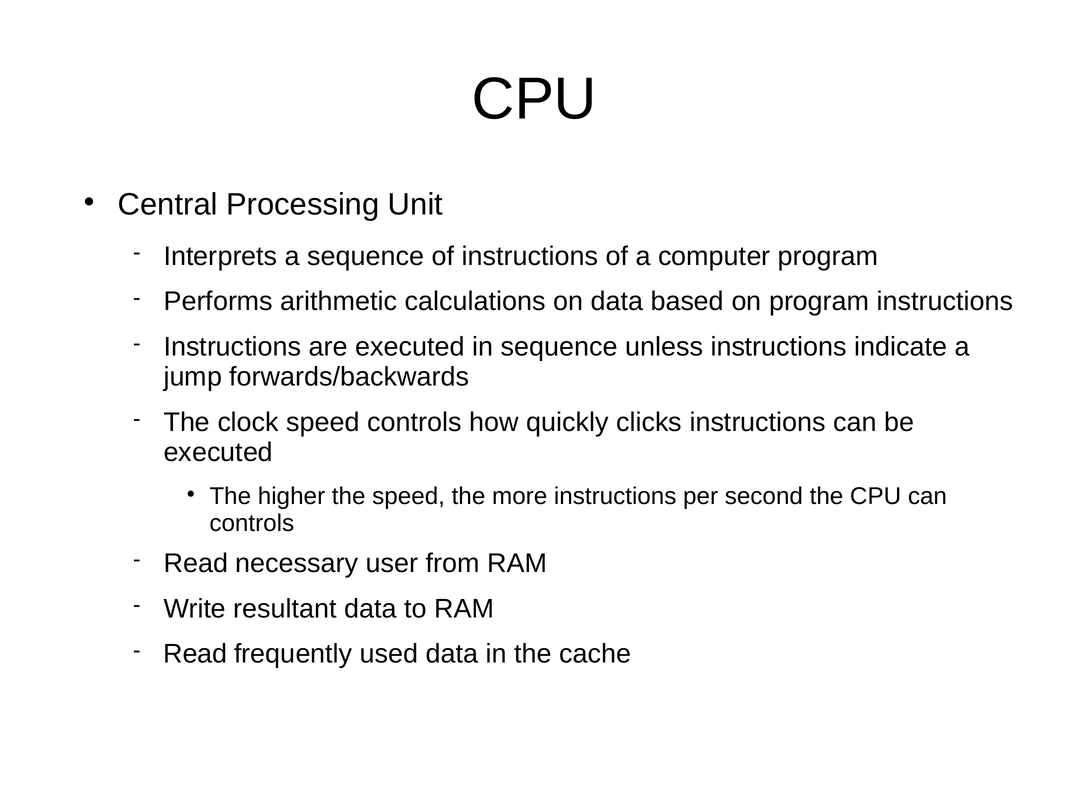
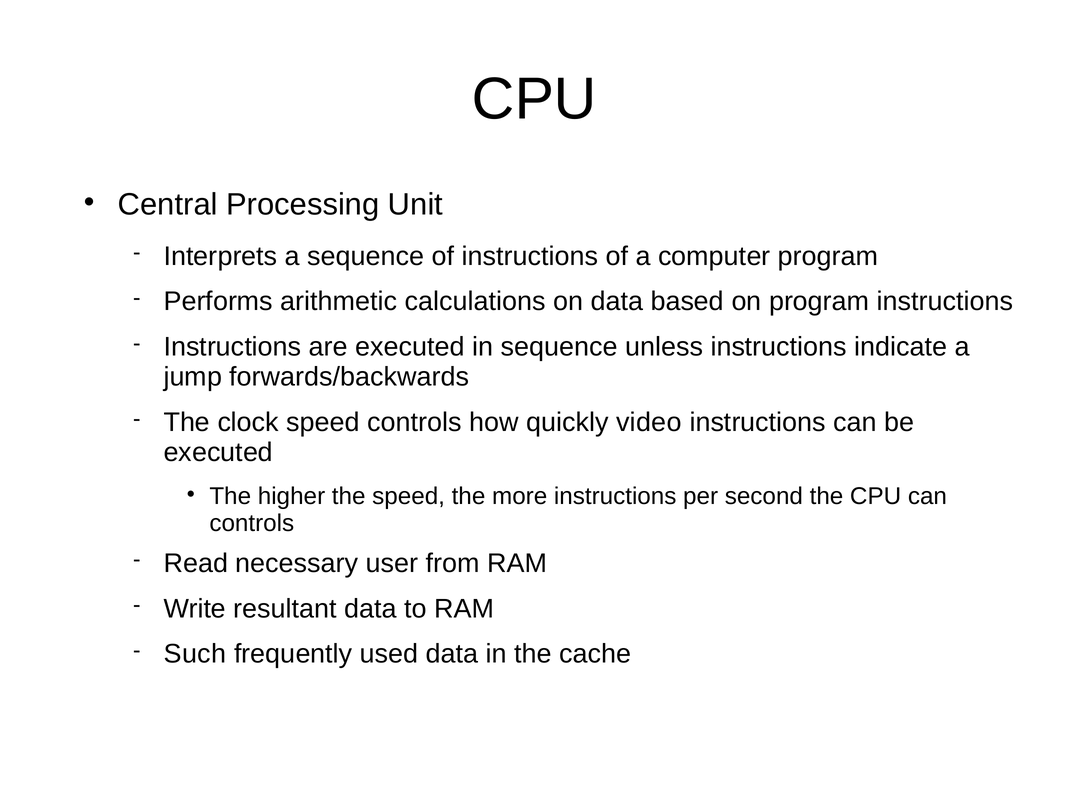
clicks: clicks -> video (649, 423)
Read: Read -> Such (195, 655)
